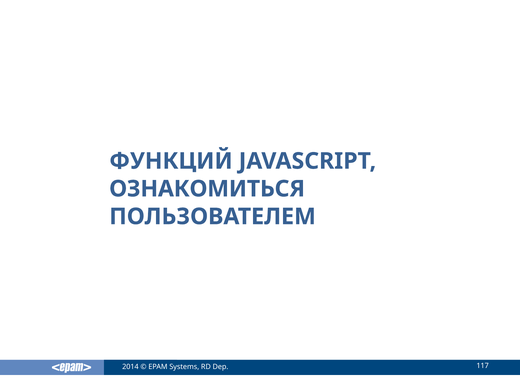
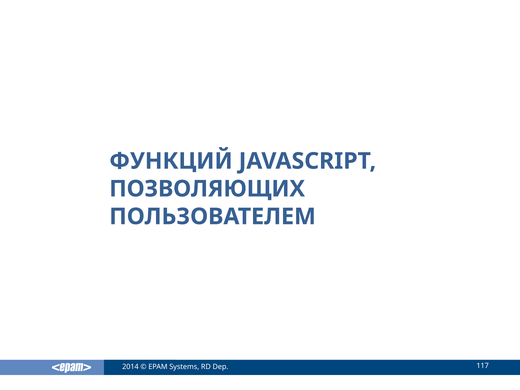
ОЗНАКОМИТЬСЯ: ОЗНАКОМИТЬСЯ -> ПОЗВОЛЯЮЩИХ (207, 189)
